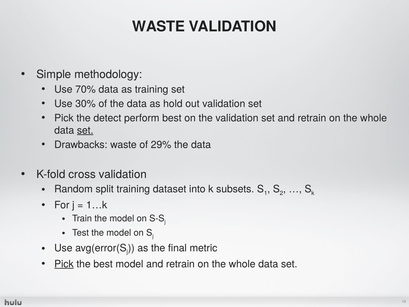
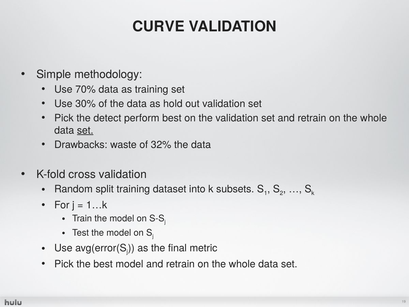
WASTE: WASTE -> CURVE (159, 27)
29%: 29% -> 32% (161, 145)
Pick underline: present -> none (64, 264)
